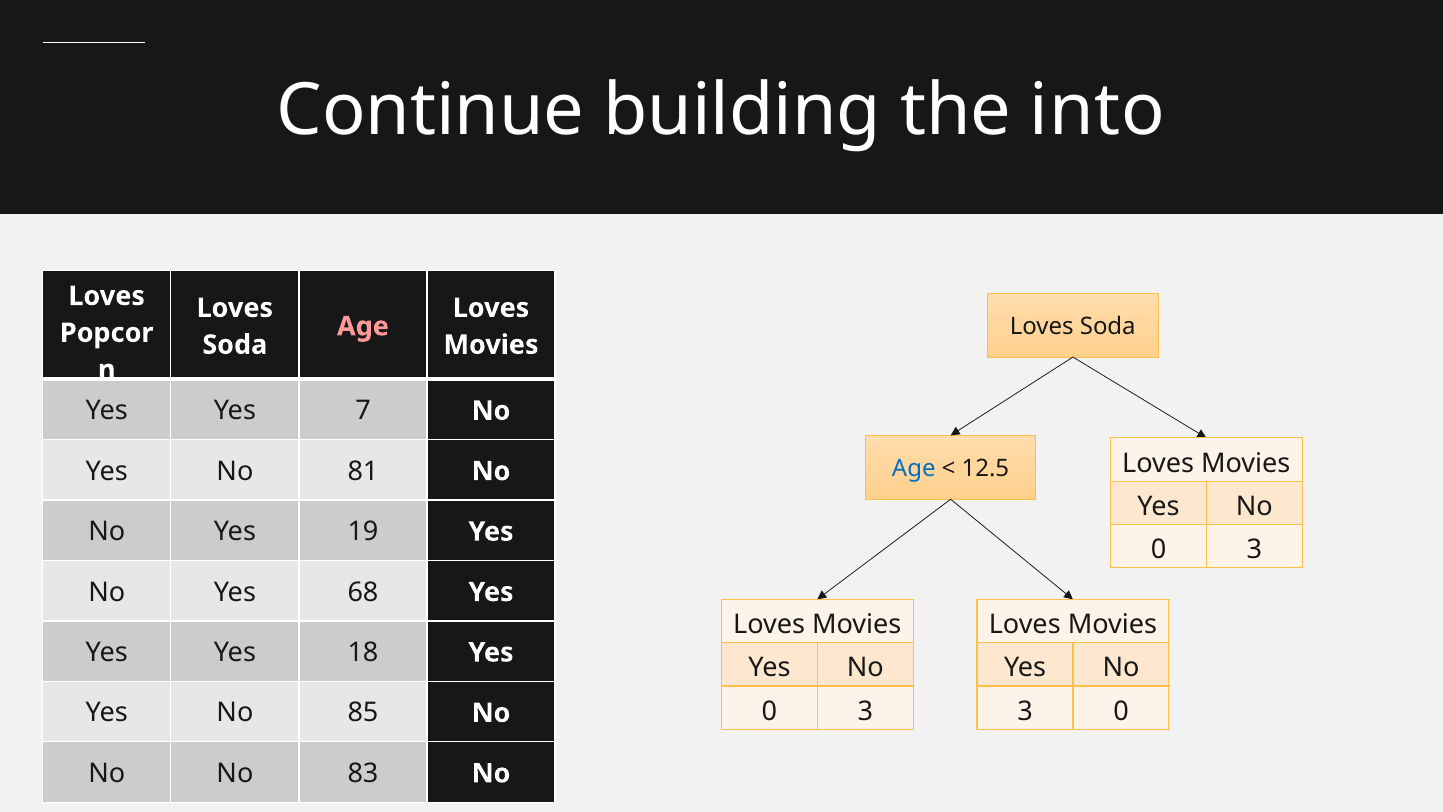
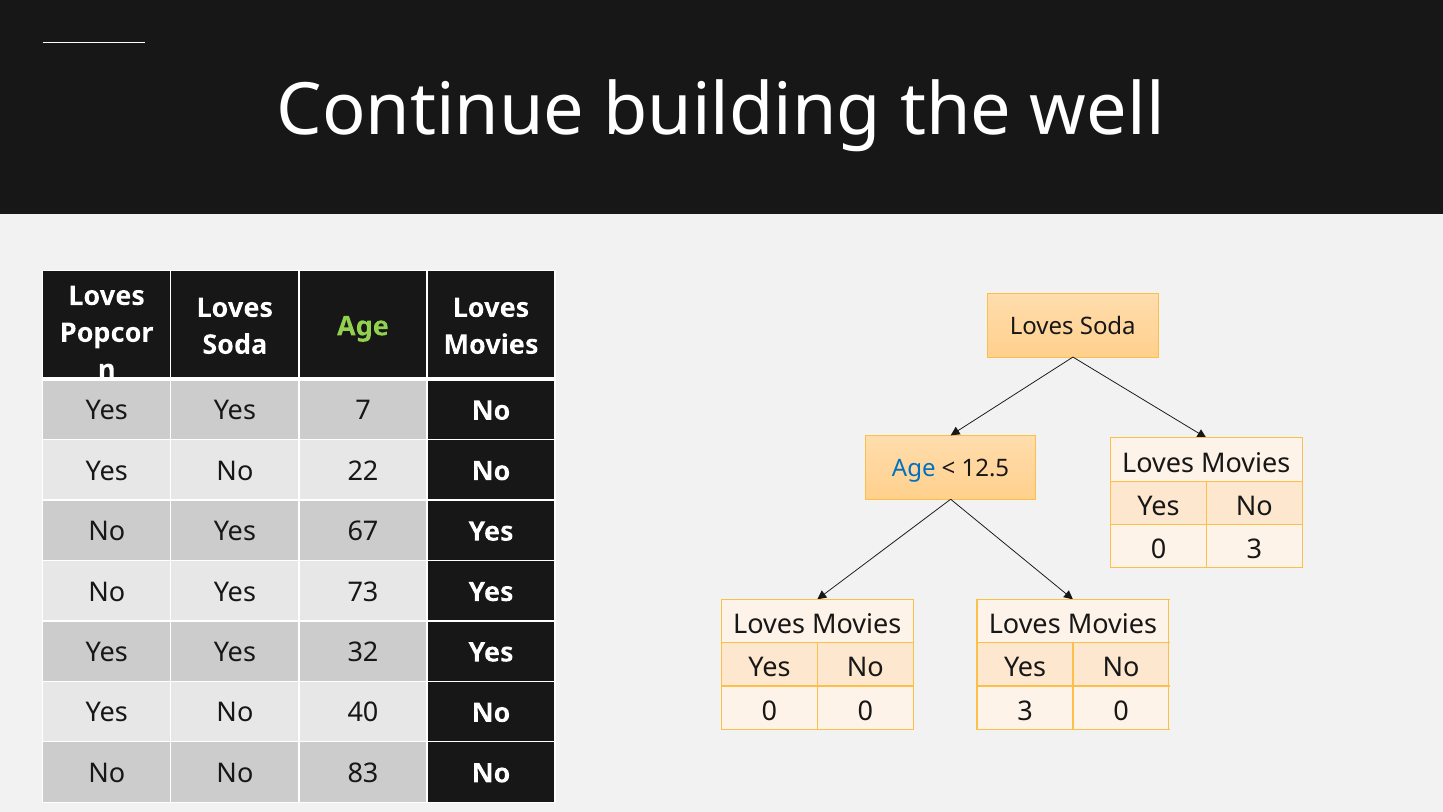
into: into -> well (1098, 111)
Age colour: pink -> light green (363, 326)
81: 81 -> 22 (363, 471)
19: 19 -> 67 (363, 532)
68: 68 -> 73 (363, 592)
18: 18 -> 32 (363, 652)
3: 3 -> 0 (865, 711)
85: 85 -> 40 (363, 713)
